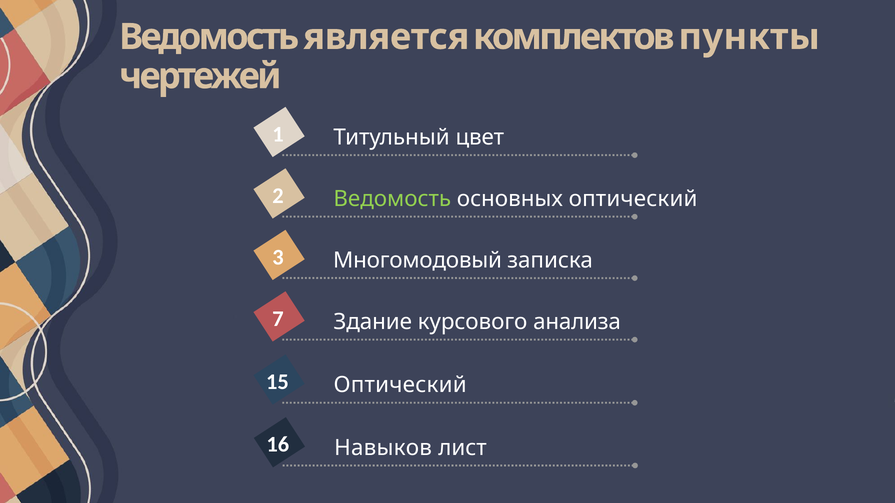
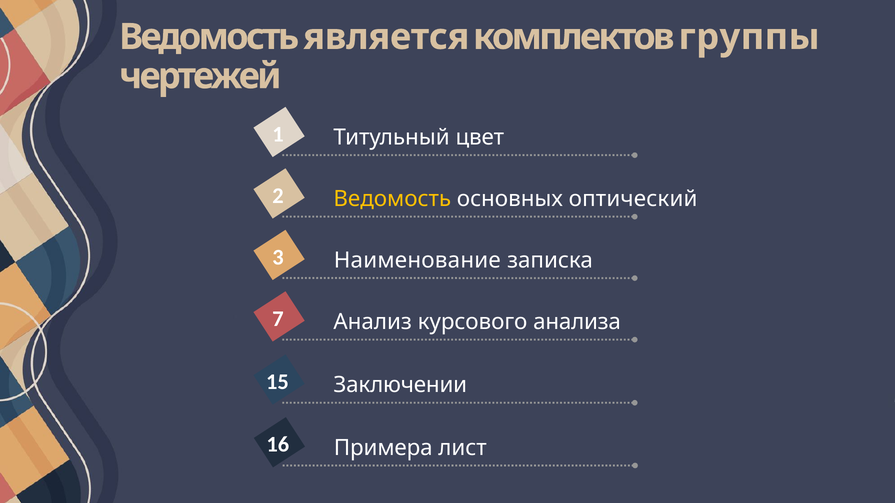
пункты: пункты -> группы (749, 37)
Ведомость colour: light green -> yellow (392, 199)
Многомодовый: Многомодовый -> Наименование (417, 261)
Здание: Здание -> Анализ (373, 322)
Оптический: Оптический -> Заключении (400, 385)
Навыков: Навыков -> Примера (383, 448)
